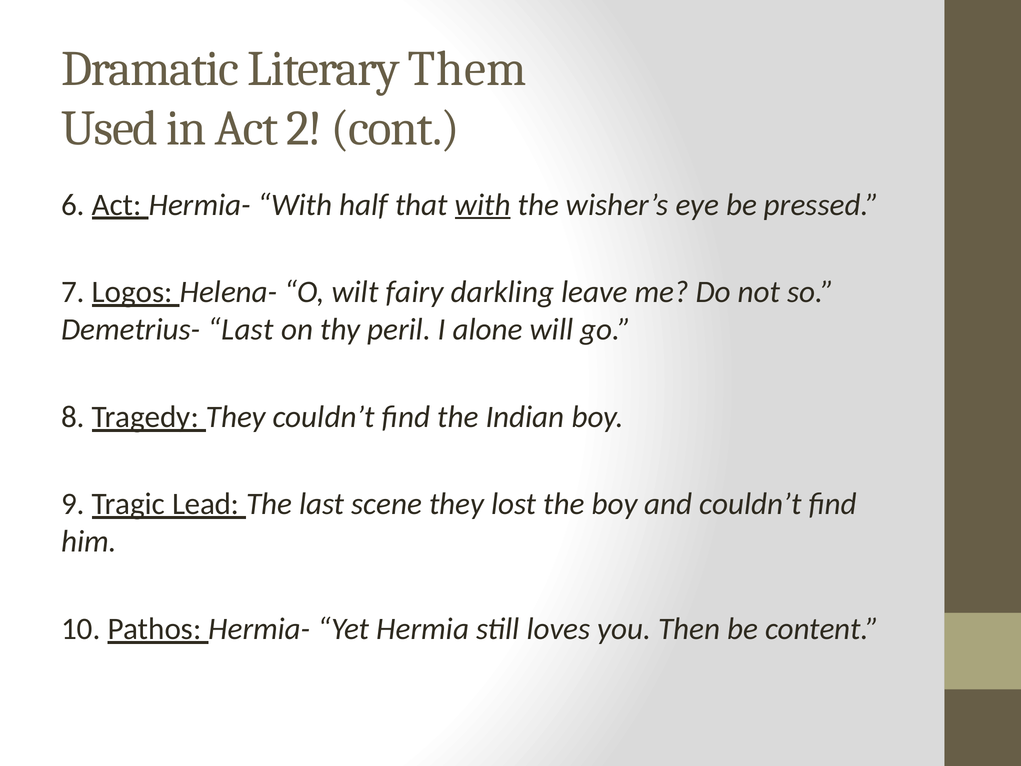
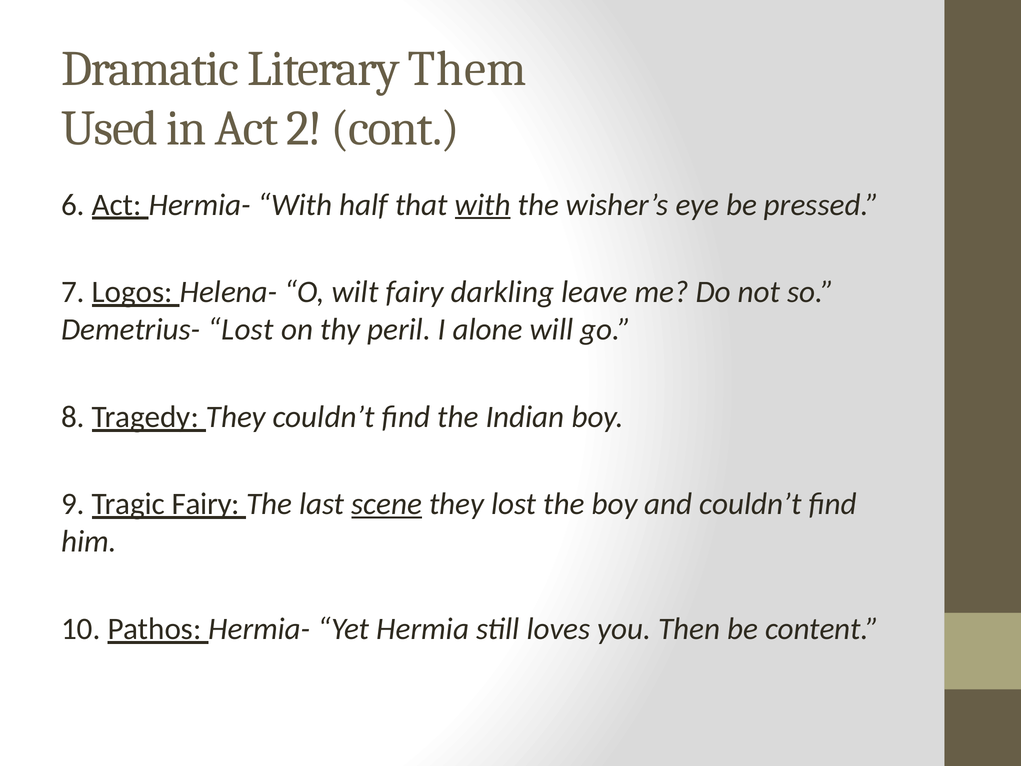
Demetrius- Last: Last -> Lost (241, 329)
Tragic Lead: Lead -> Fairy (206, 504)
scene underline: none -> present (387, 504)
